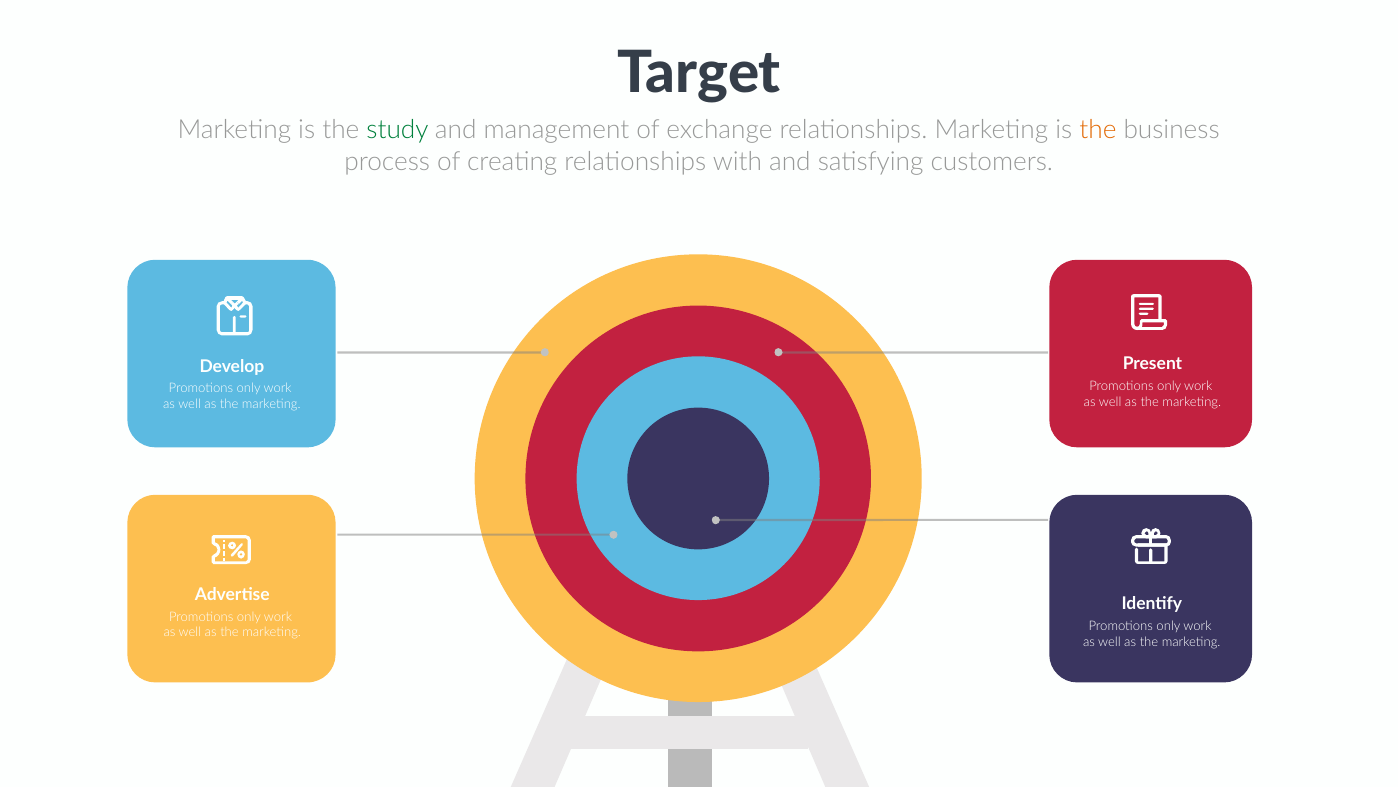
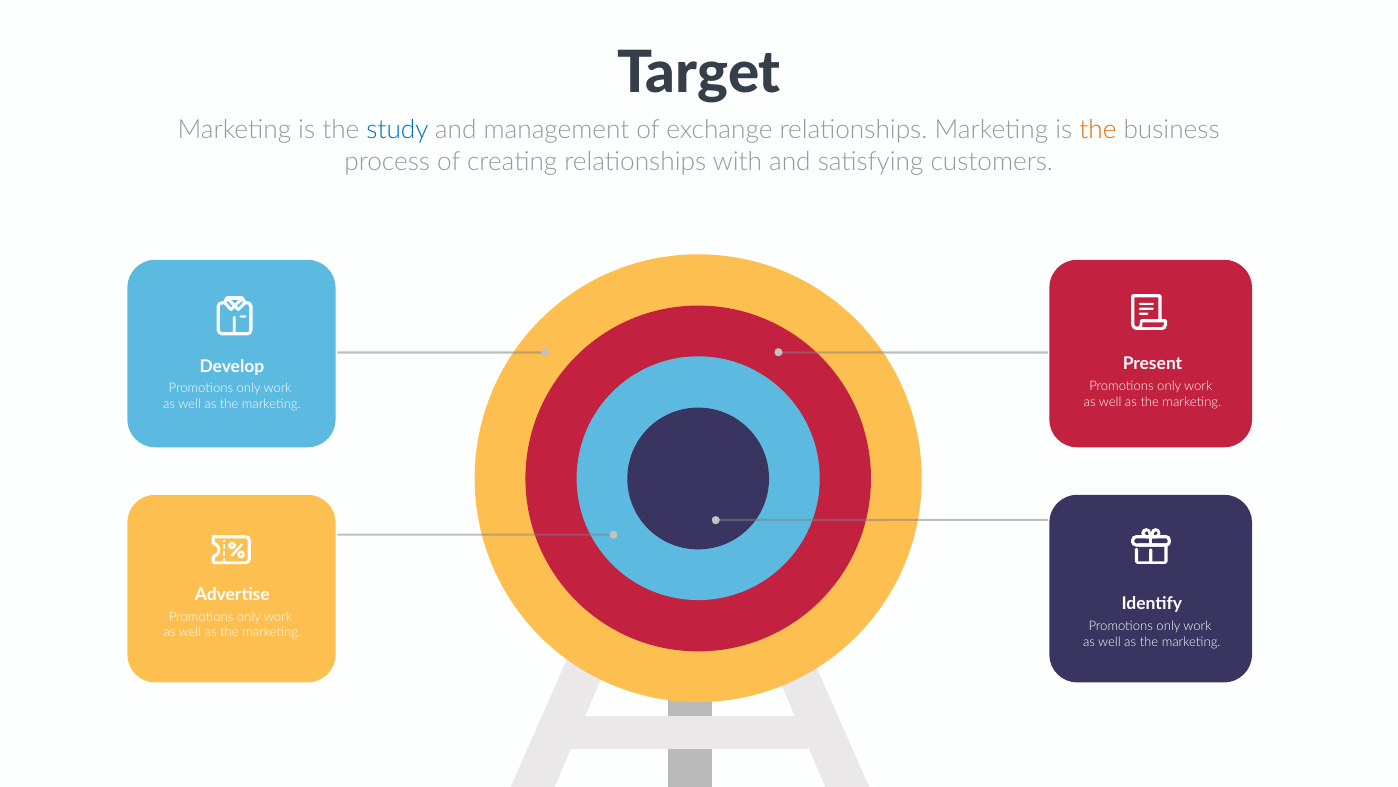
study colour: green -> blue (397, 130)
